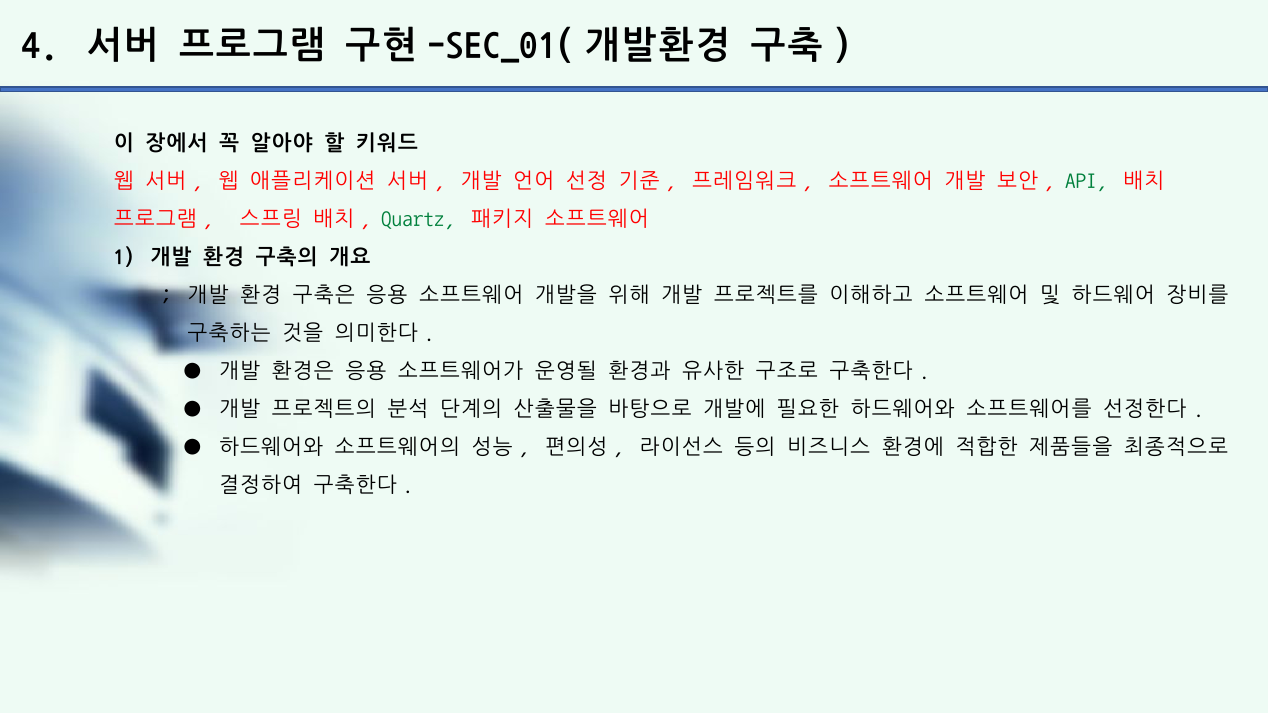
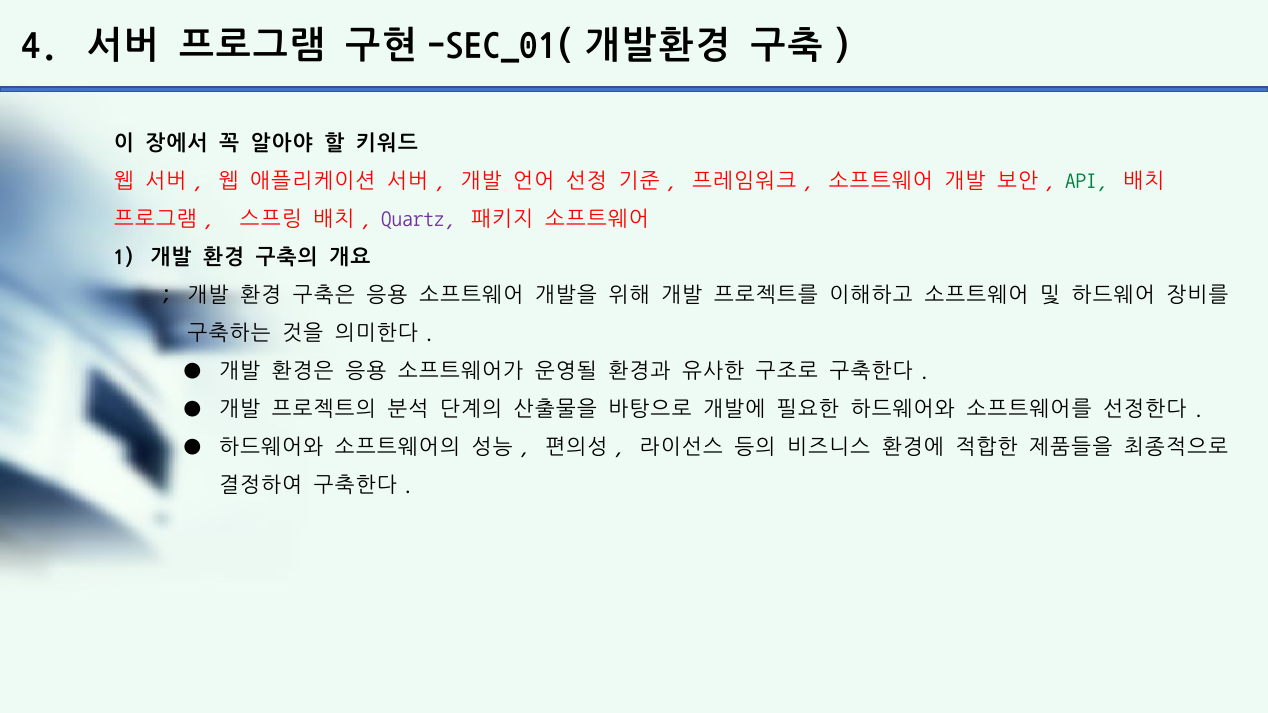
Quartz colour: green -> purple (418, 219)
